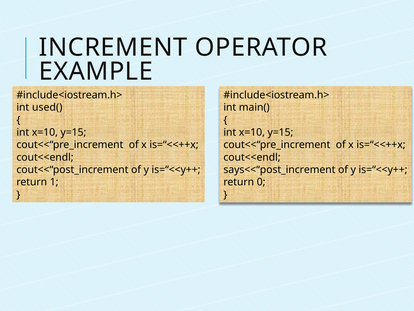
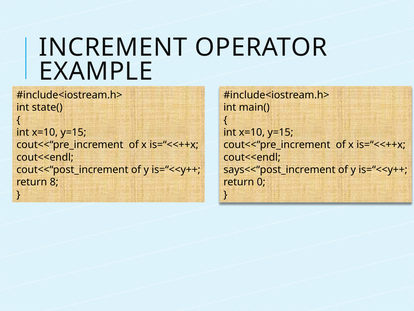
used(: used( -> state( (47, 107)
1: 1 -> 8 (54, 182)
